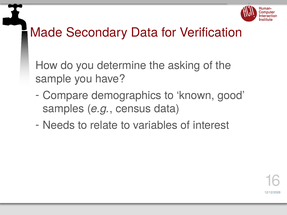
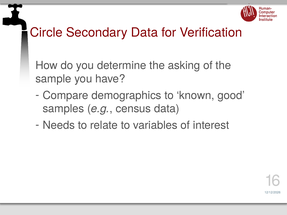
Made: Made -> Circle (46, 33)
